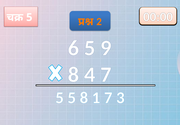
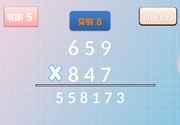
2: 2 -> 8 (99, 22)
